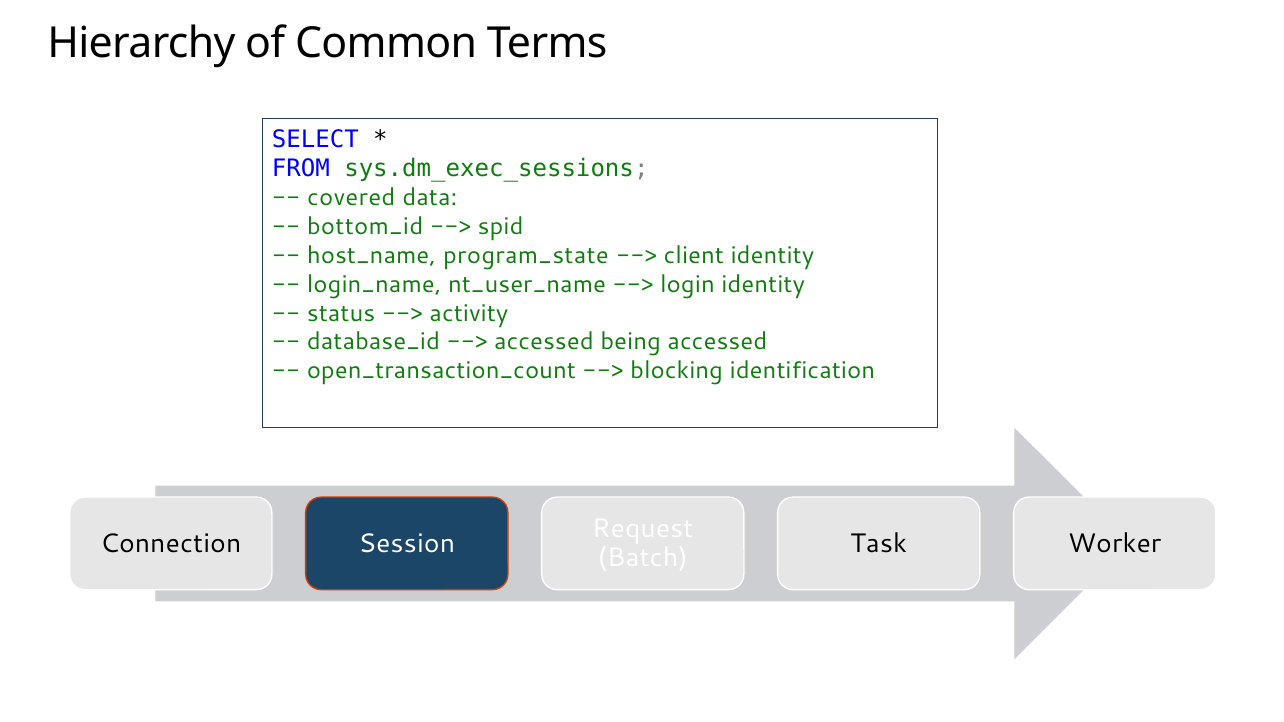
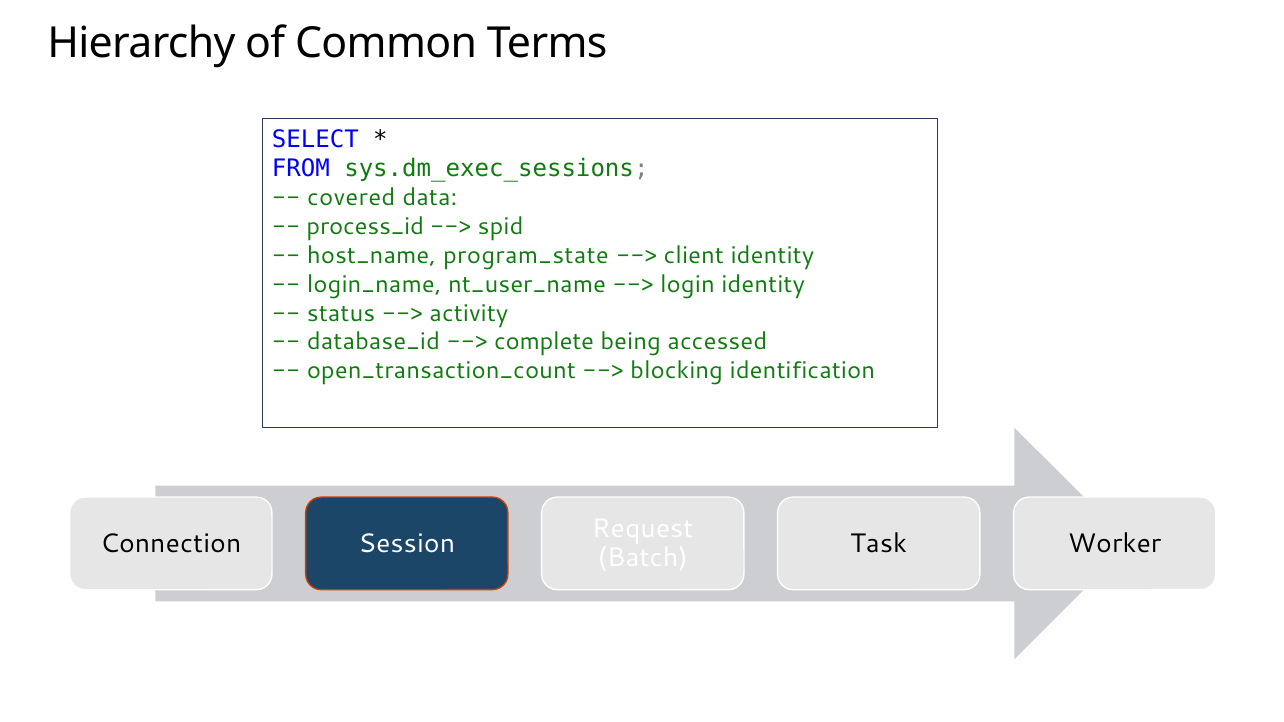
bottom_id: bottom_id -> process_id (365, 227)
accessed: accessed -> complete (544, 342)
